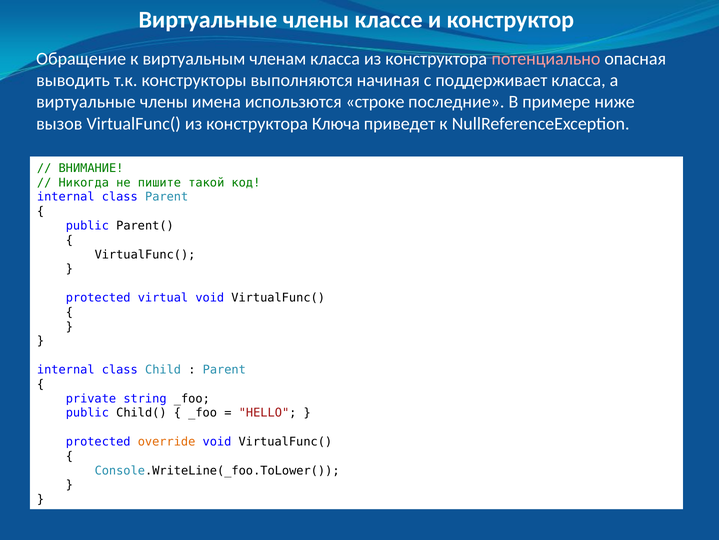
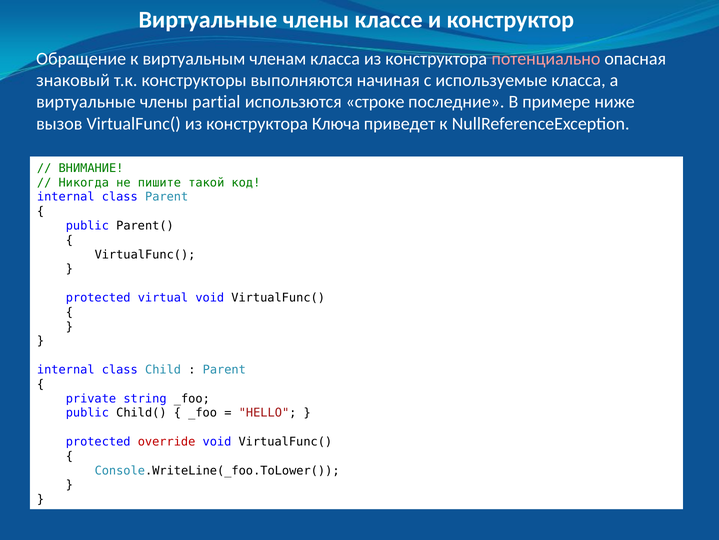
выводить: выводить -> знаковый (73, 80)
поддерживает: поддерживает -> используемые (491, 80)
имена: имена -> partial (216, 102)
override colour: orange -> red (167, 441)
